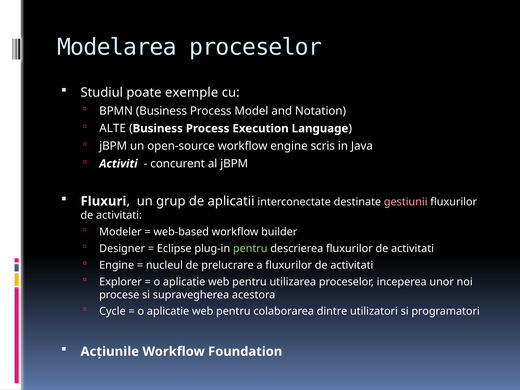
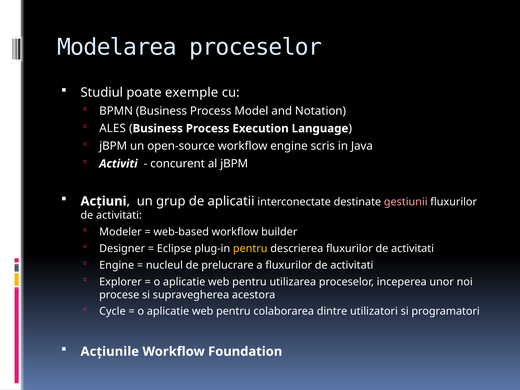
ALTE: ALTE -> ALES (113, 129)
Fluxuri: Fluxuri -> Acţiuni (104, 201)
pentru colour: light green -> yellow (250, 249)
